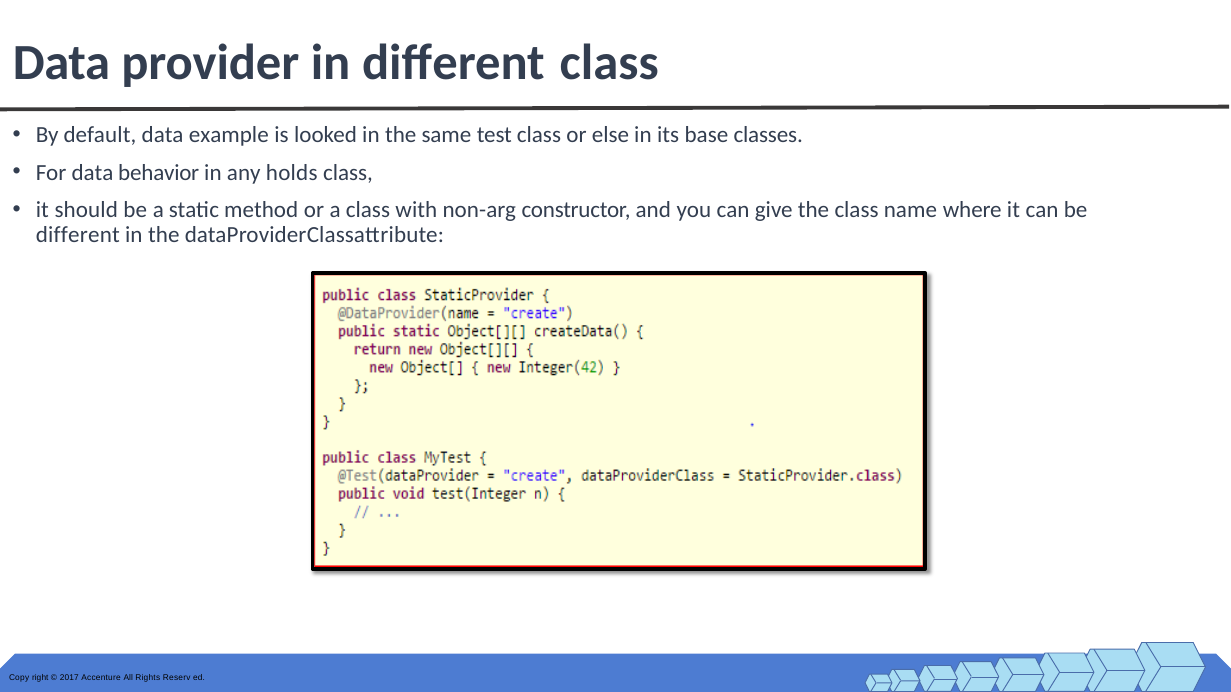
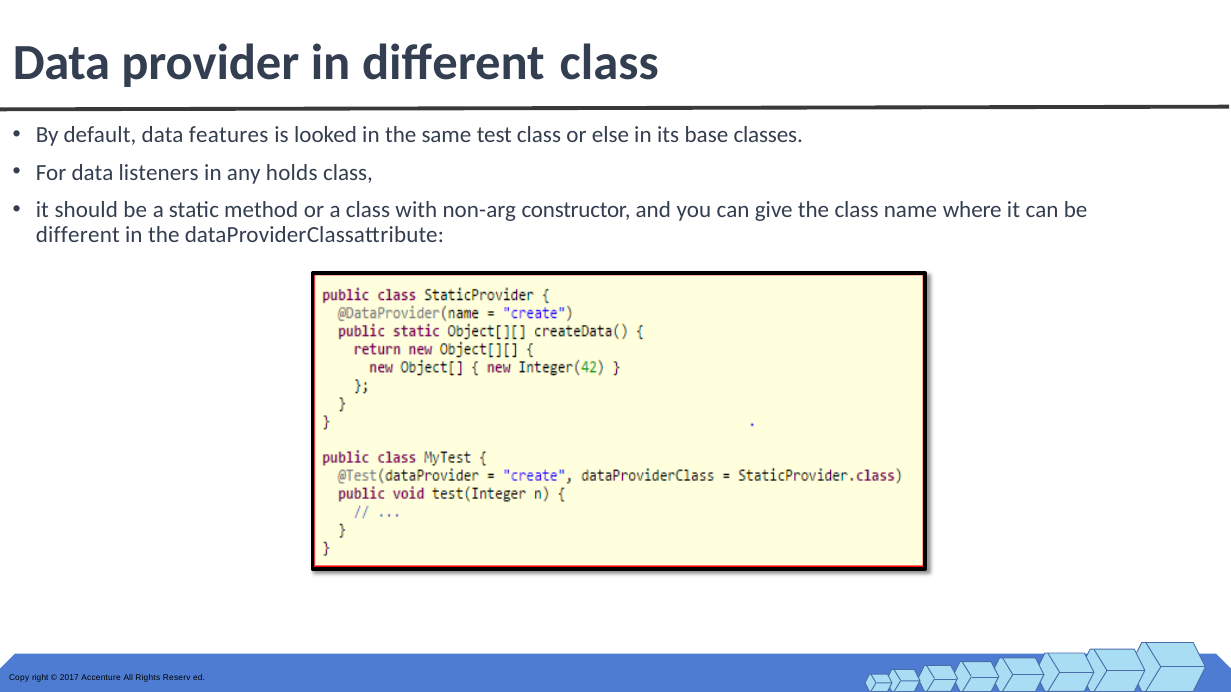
example: example -> features (229, 135)
behavior: behavior -> listeners (159, 173)
